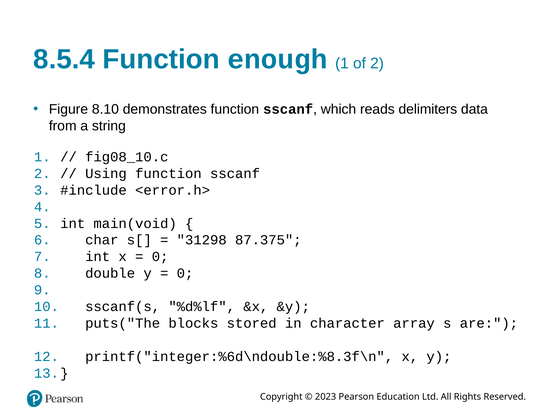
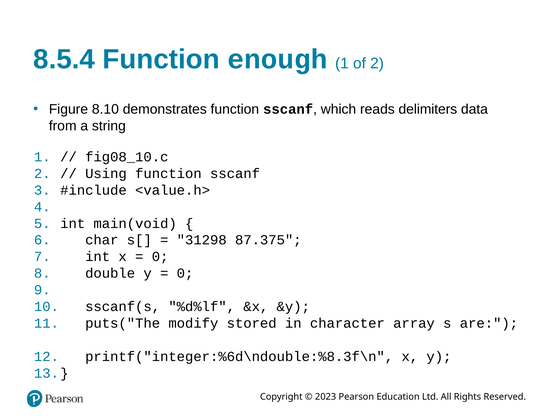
<error.h>: <error.h> -> <value.h> (173, 190)
blocks: blocks -> modify (193, 323)
